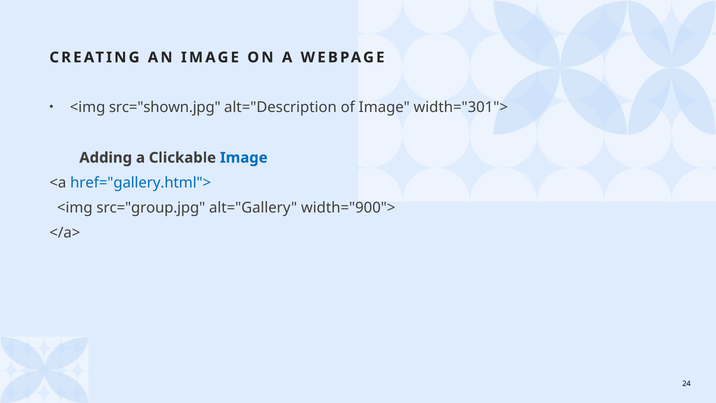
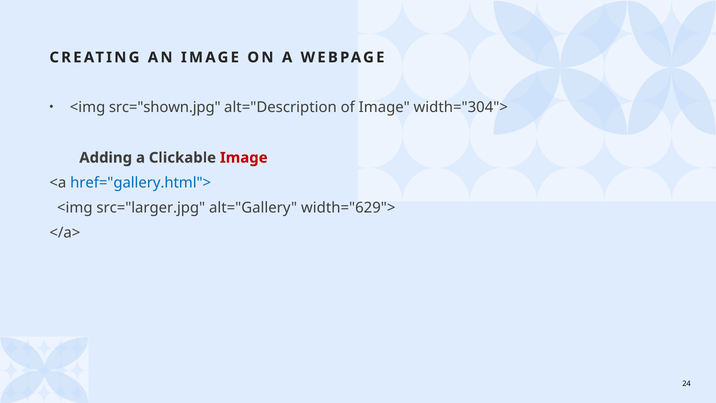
width="301">: width="301"> -> width="304"> (461, 107)
Image colour: blue -> red (244, 158)
src="group.jpg: src="group.jpg -> src="larger.jpg (151, 208)
width="900">: width="900"> -> width="629"> (348, 208)
